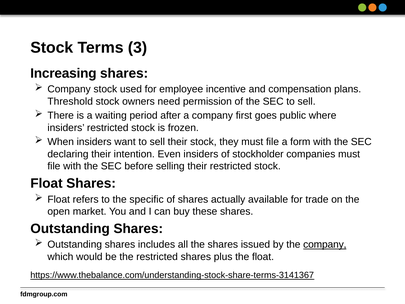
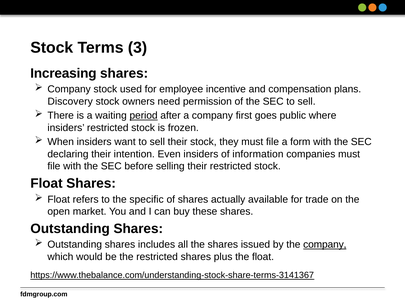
Threshold: Threshold -> Discovery (70, 101)
period underline: none -> present (144, 115)
stockholder: stockholder -> information (258, 154)
